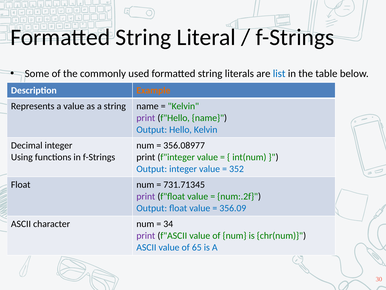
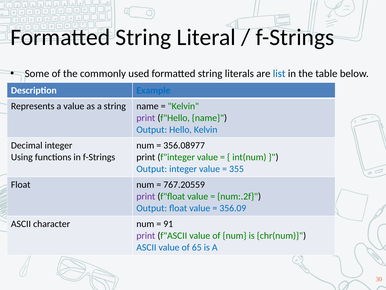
Example colour: orange -> blue (153, 90)
352: 352 -> 355 (237, 169)
731.71345: 731.71345 -> 767.20559 (184, 184)
34: 34 -> 91 (168, 224)
